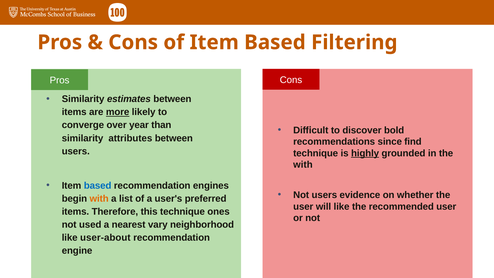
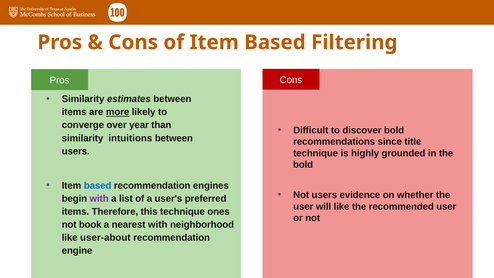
attributes: attributes -> intuitions (130, 138)
find: find -> title (413, 142)
highly underline: present -> none (365, 153)
with: with -> bold (303, 165)
with colour: orange -> purple (99, 198)
used: used -> book (90, 225)
nearest vary: vary -> with (158, 225)
